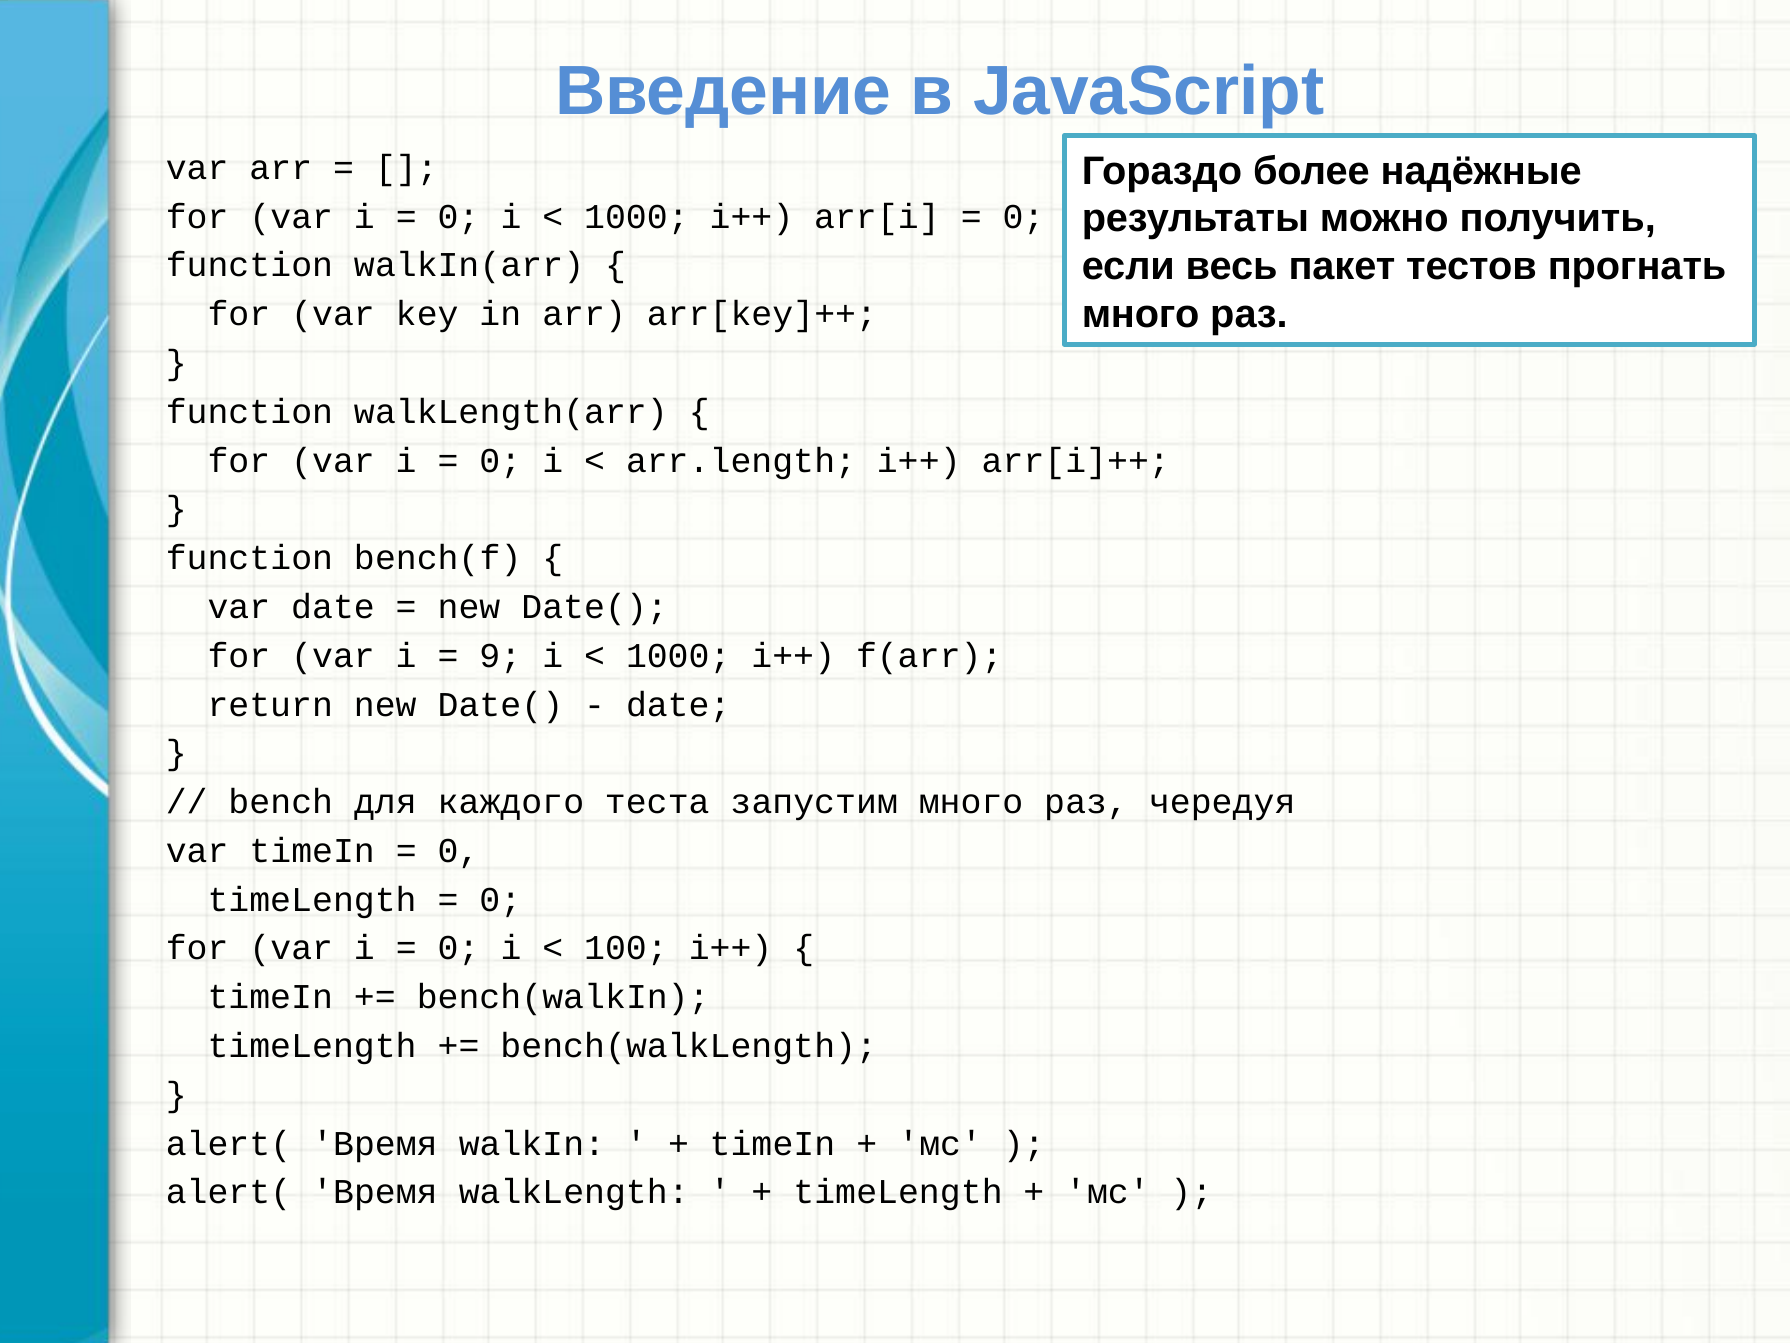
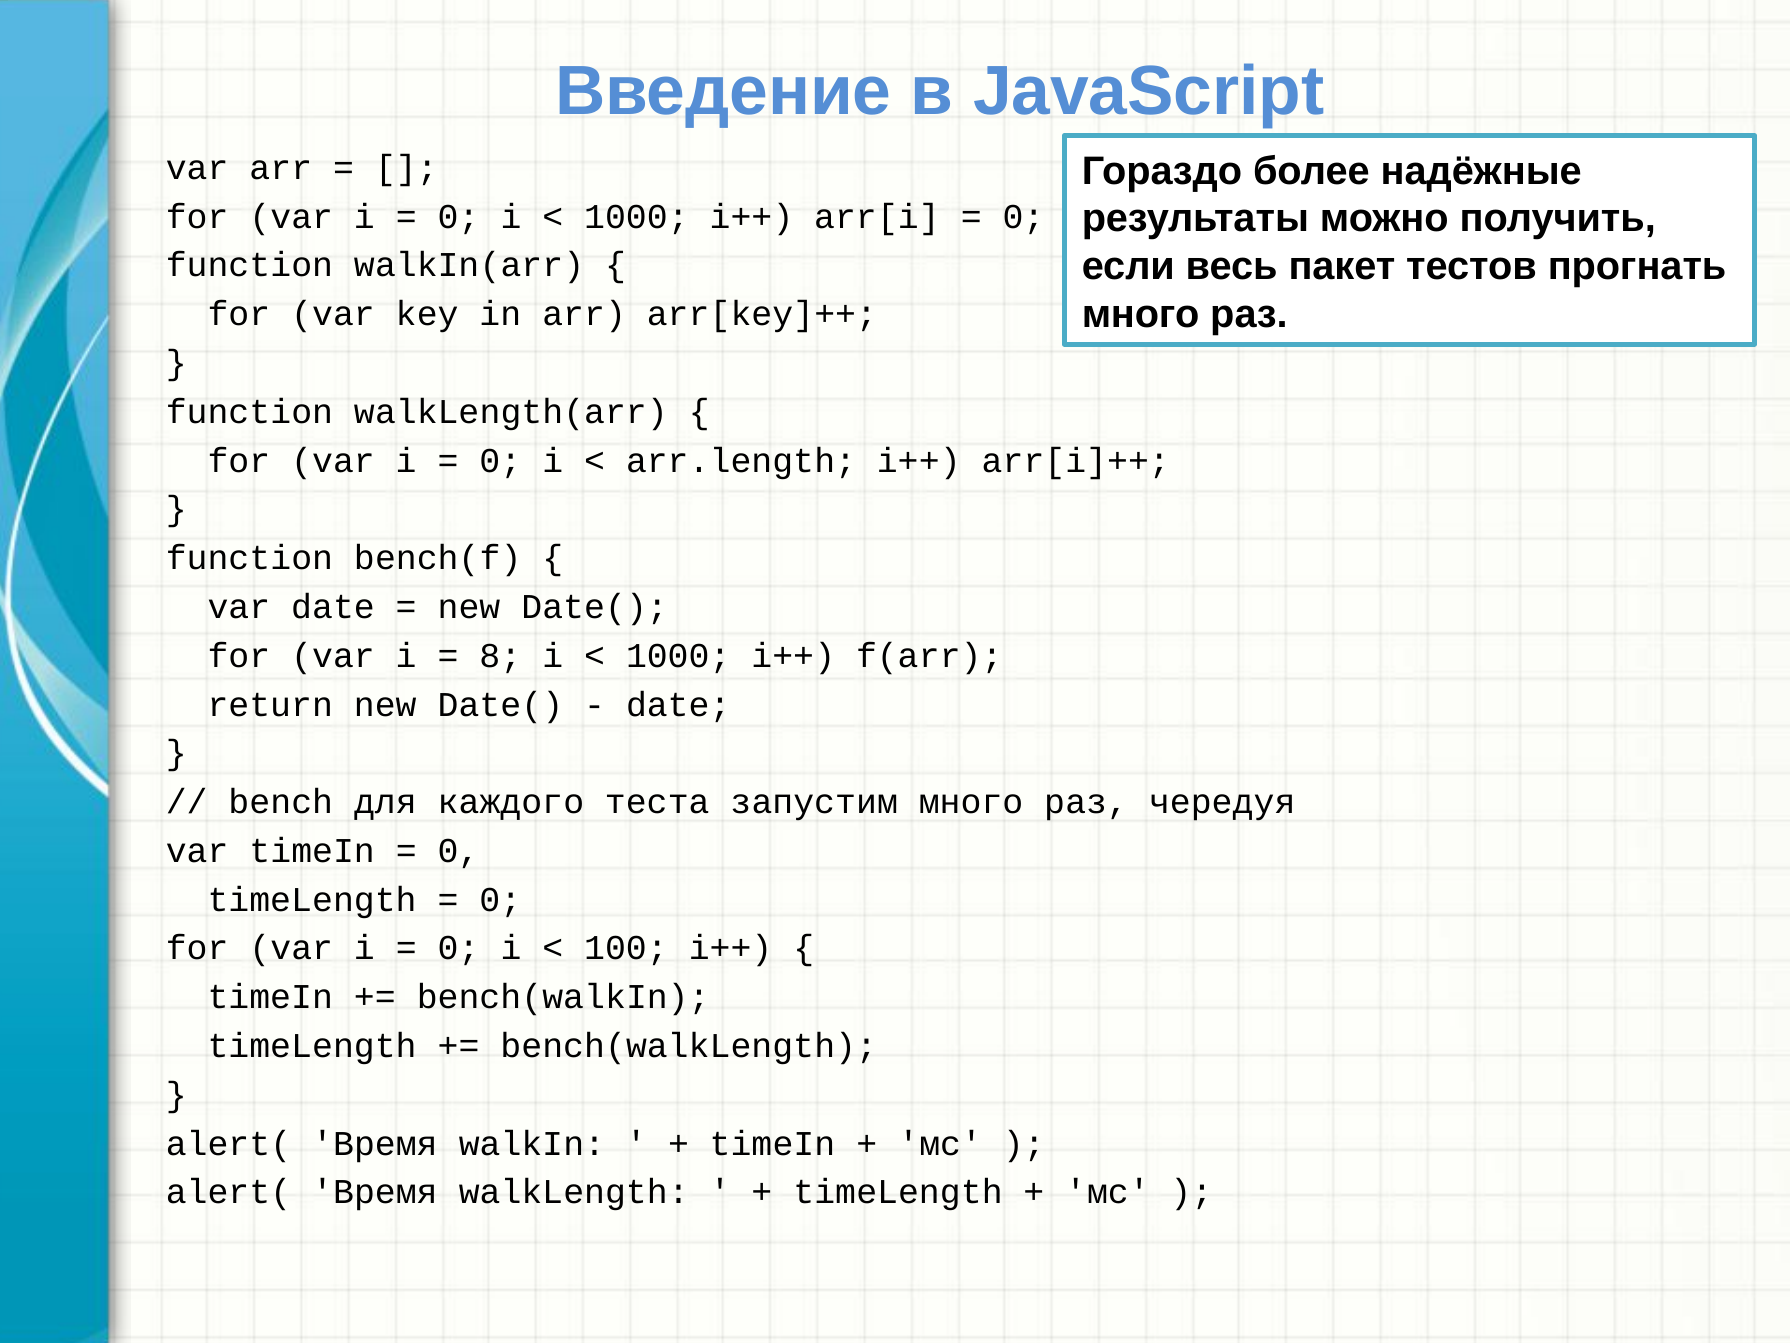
9: 9 -> 8 (500, 656)
